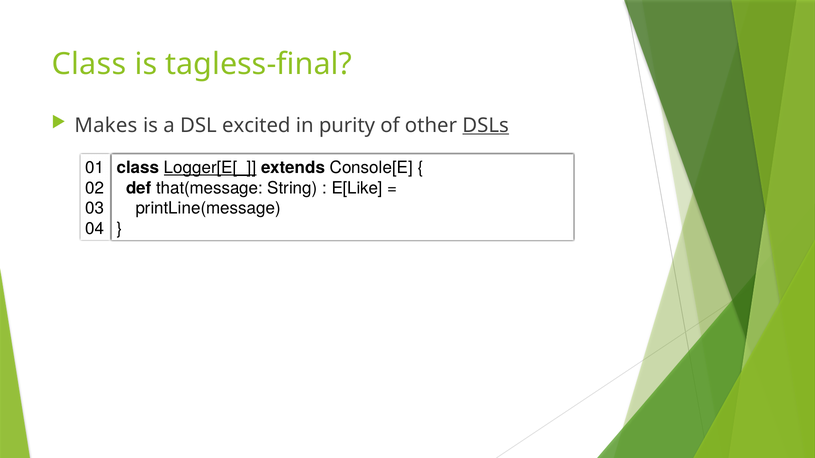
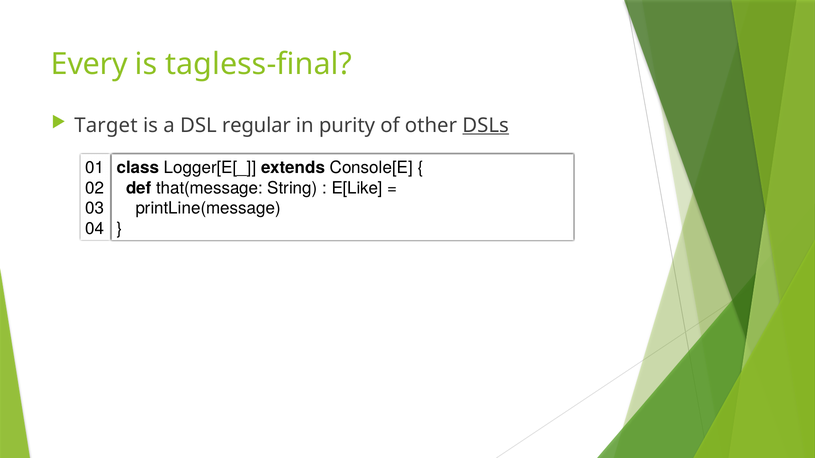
Class: Class -> Every (89, 64)
Makes: Makes -> Target (106, 125)
excited: excited -> regular (256, 125)
Logger[E[_ underline: present -> none (210, 168)
